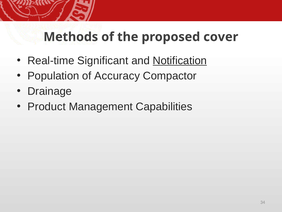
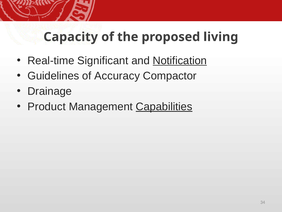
Methods: Methods -> Capacity (71, 37)
cover: cover -> living (221, 37)
Population: Population -> Guidelines (53, 76)
Capabilities underline: none -> present (164, 106)
